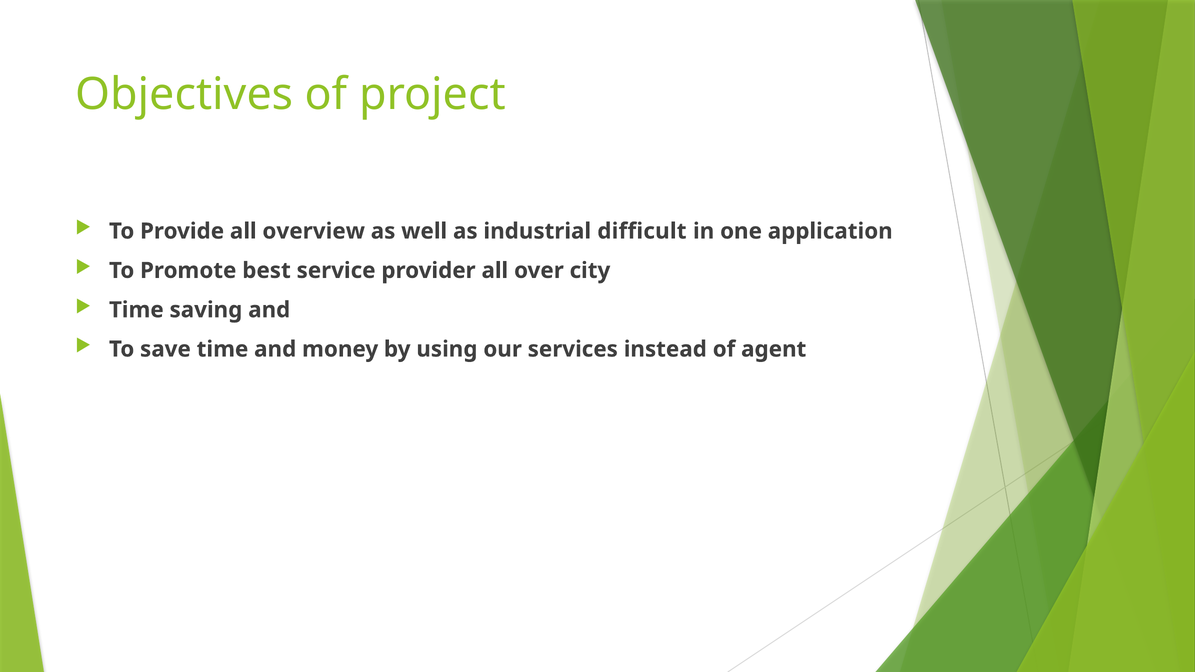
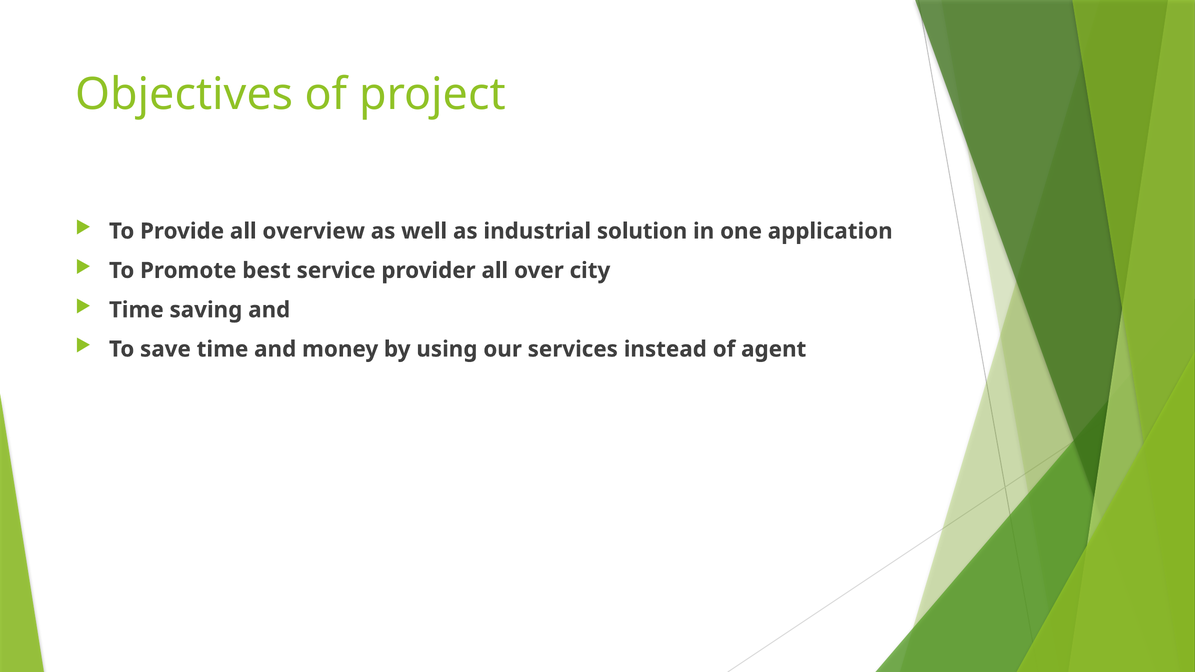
difficult: difficult -> solution (642, 231)
